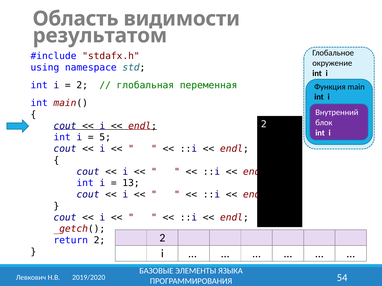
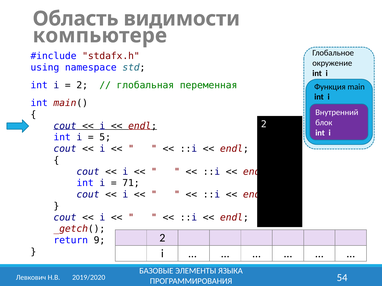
результатом: результатом -> компьютере (100, 36)
13: 13 -> 71 (131, 183)
return 2: 2 -> 9 (99, 241)
